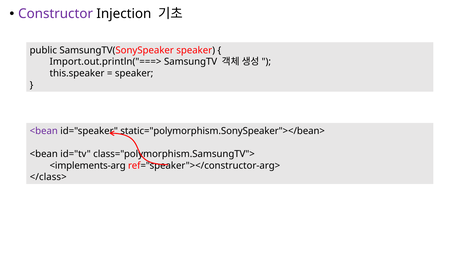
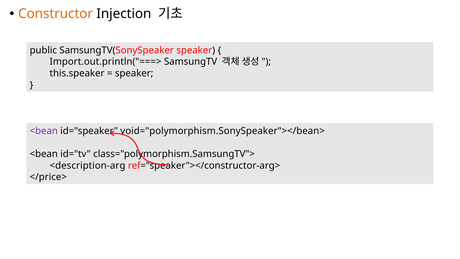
Constructor colour: purple -> orange (56, 14)
static="polymorphism.SonySpeaker"></bean>: static="polymorphism.SonySpeaker"></bean> -> void="polymorphism.SonySpeaker"></bean> (223, 131)
<implements-arg: <implements-arg -> <description-arg (88, 165)
</class>: </class> -> </price> (48, 177)
